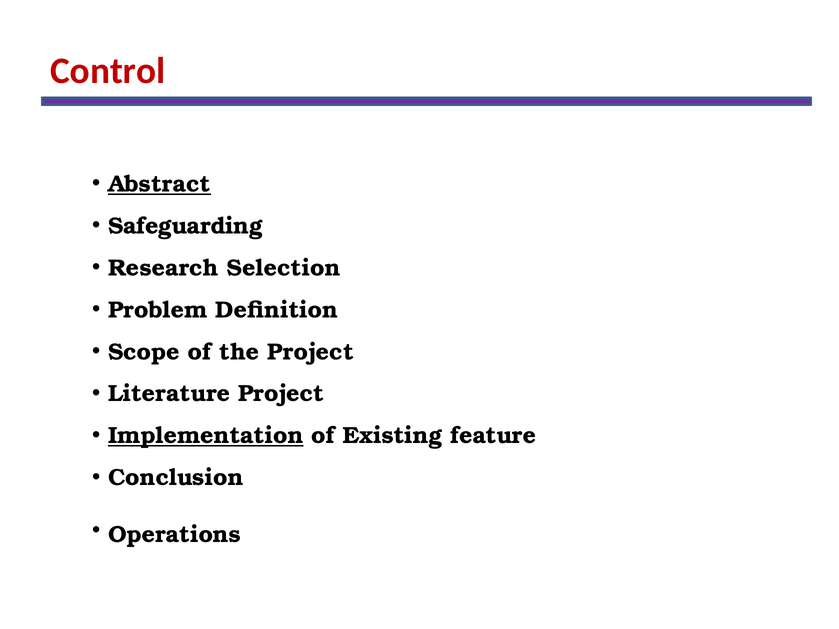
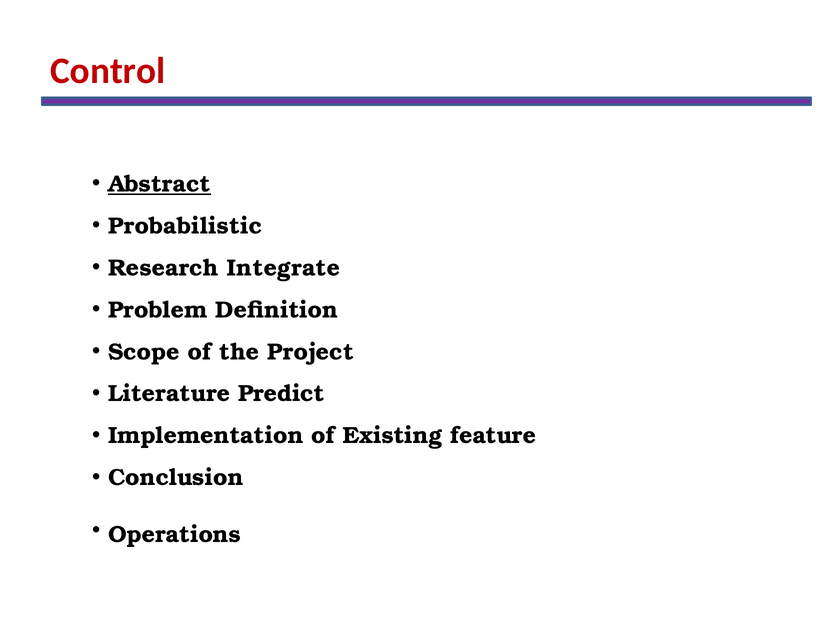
Safeguarding: Safeguarding -> Probabilistic (185, 226)
Selection: Selection -> Integrate (284, 268)
Literature Project: Project -> Predict (281, 394)
Implementation underline: present -> none (206, 436)
